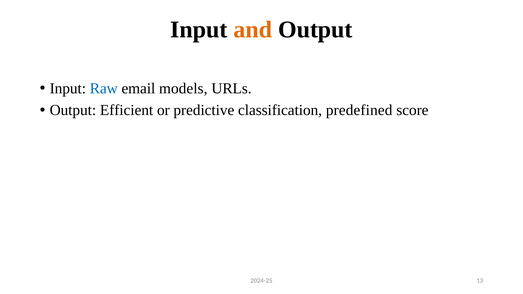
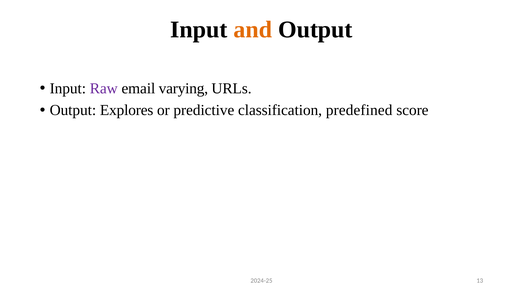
Raw colour: blue -> purple (104, 88)
models: models -> varying (183, 88)
Efficient: Efficient -> Explores (127, 110)
